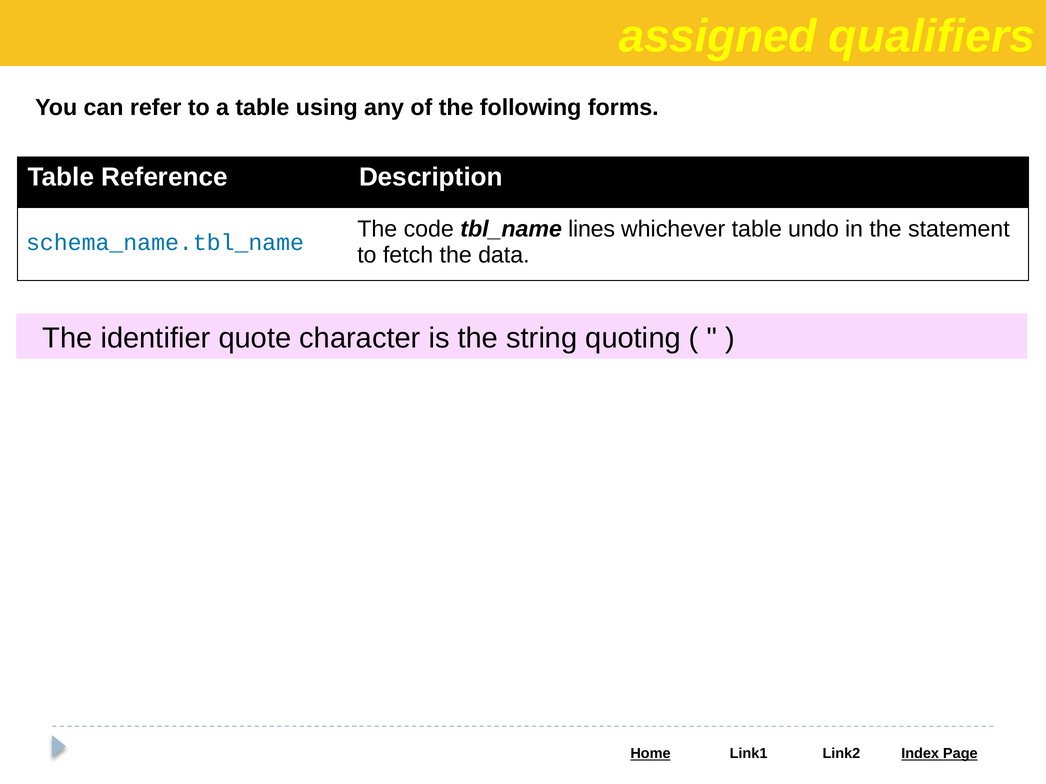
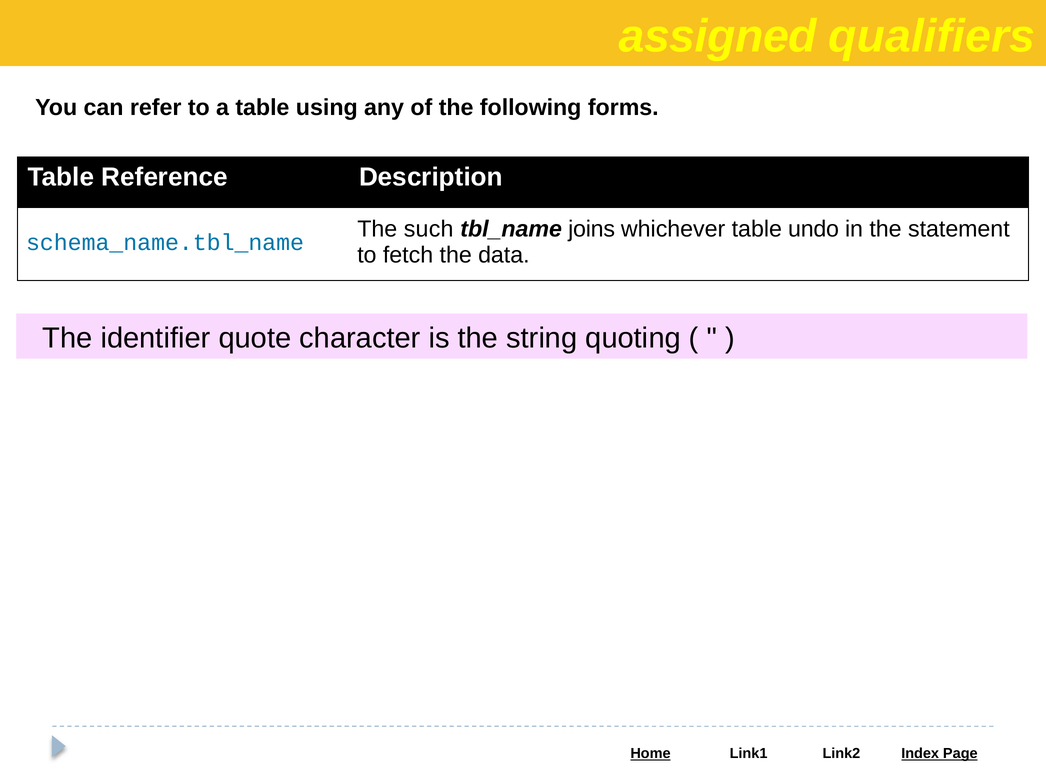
code: code -> such (429, 229)
lines: lines -> joins (592, 229)
